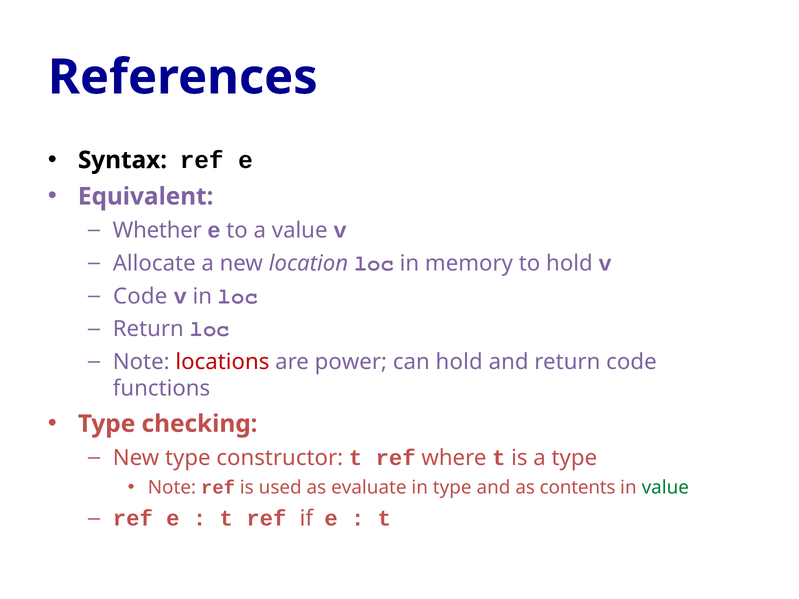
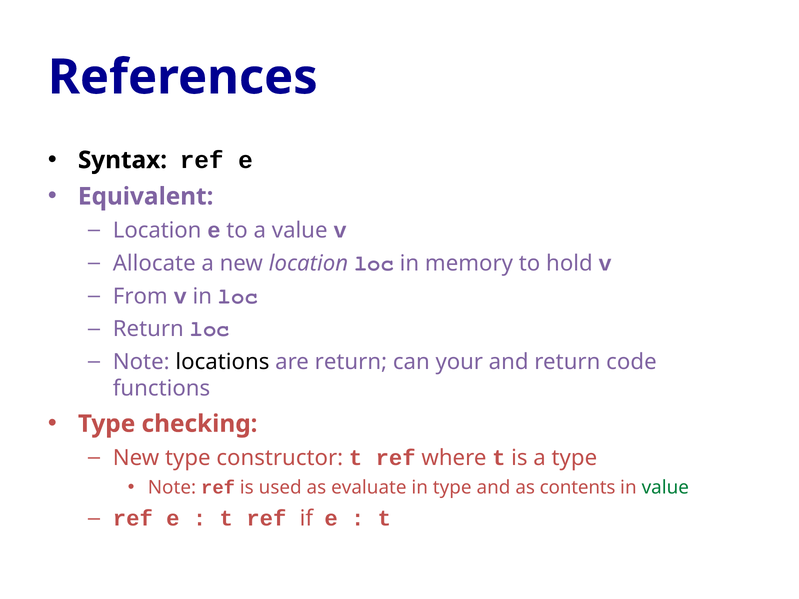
Whether: Whether -> Location (157, 231)
Code: Code -> From (140, 296)
locations colour: red -> black (222, 362)
are power: power -> return (351, 362)
can hold: hold -> your (459, 362)
